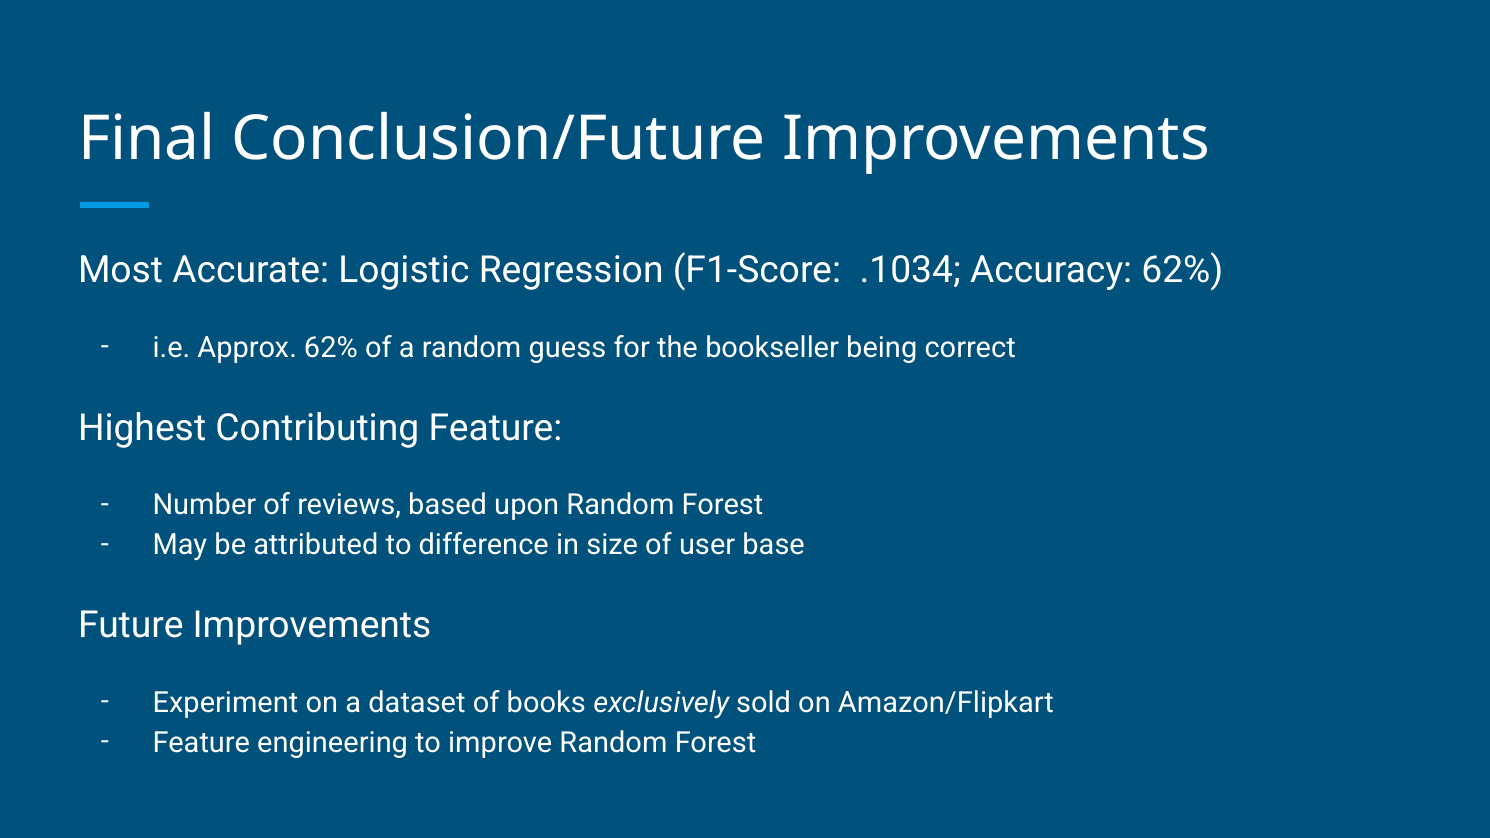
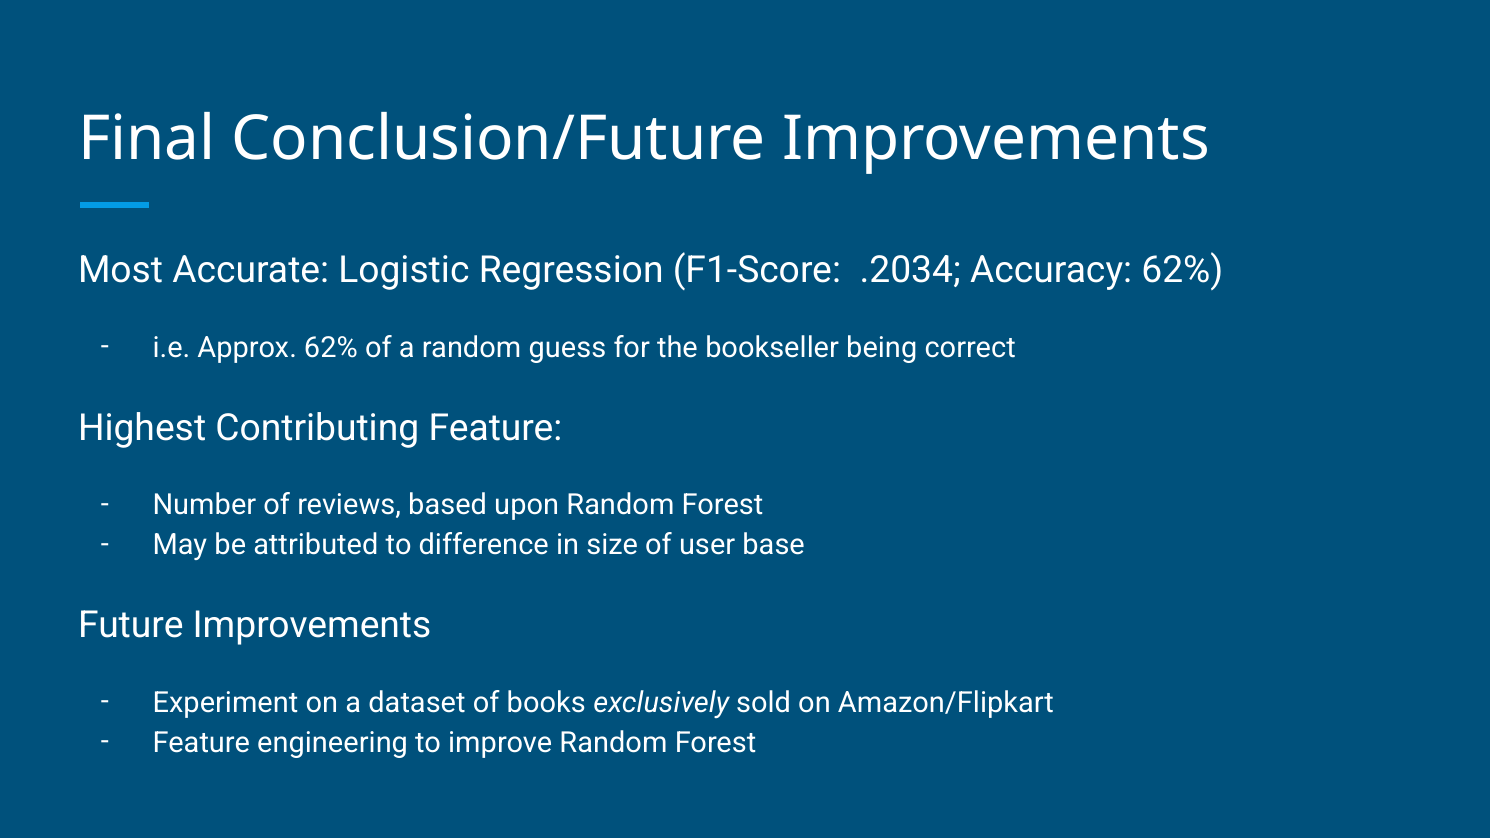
.1034: .1034 -> .2034 (910, 270)
